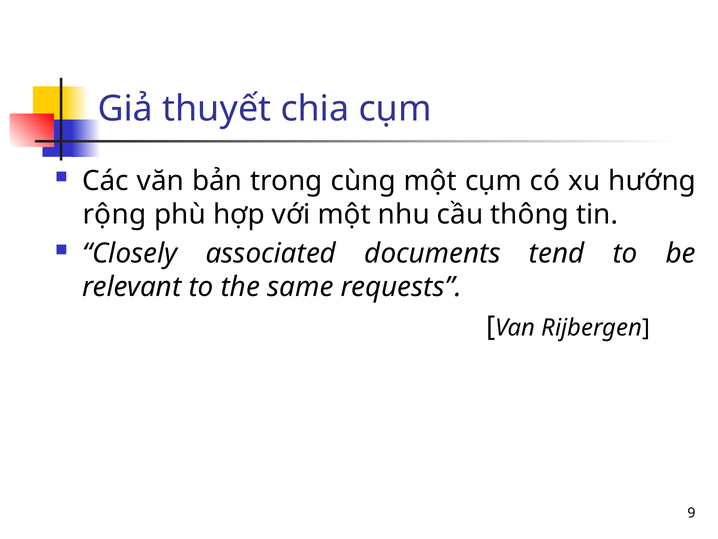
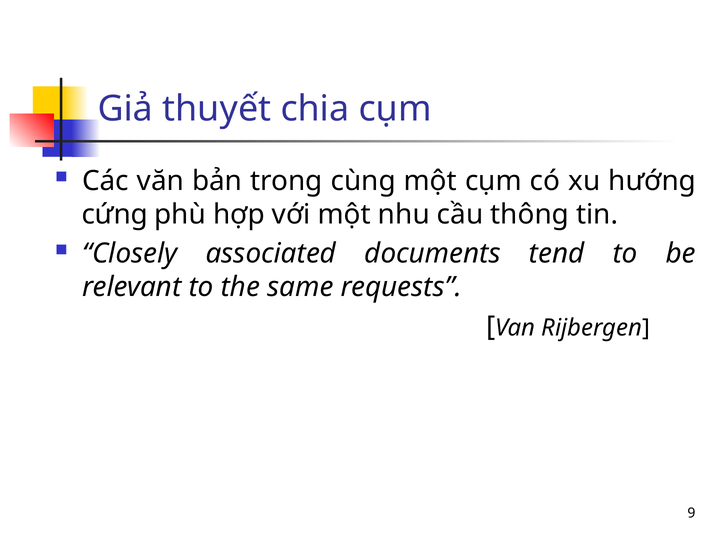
rộng: rộng -> cứng (115, 214)
